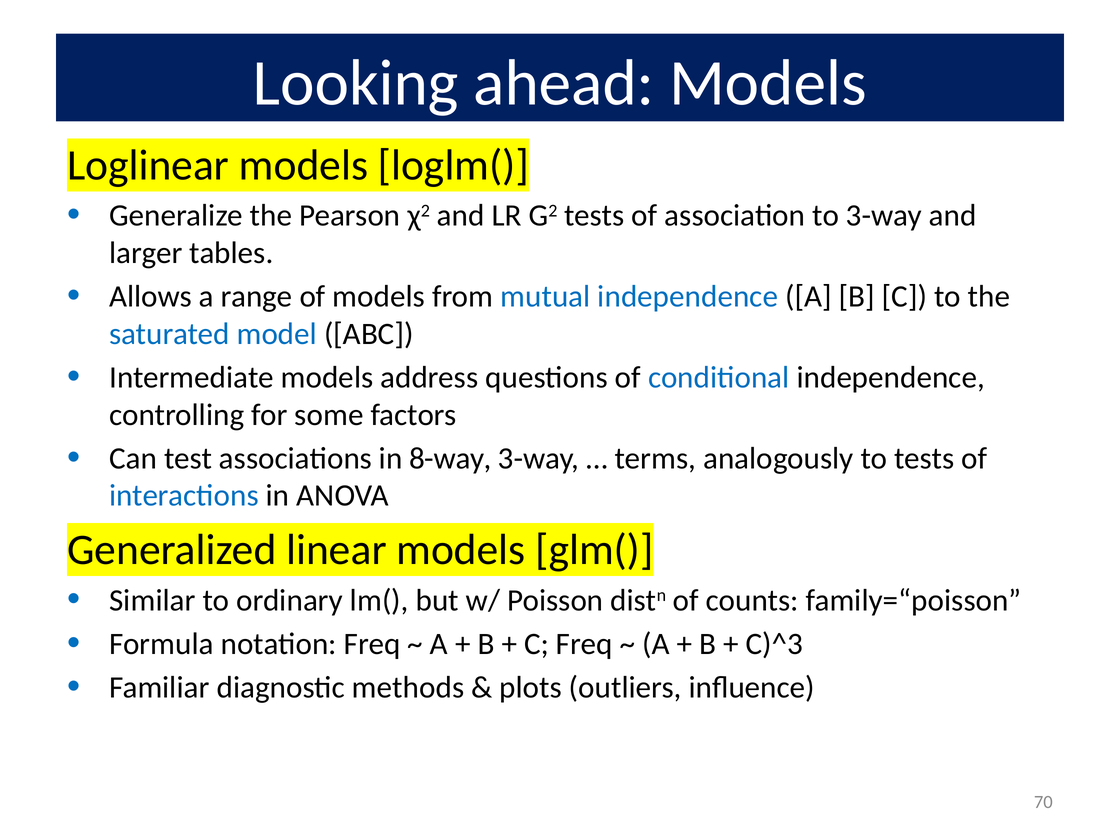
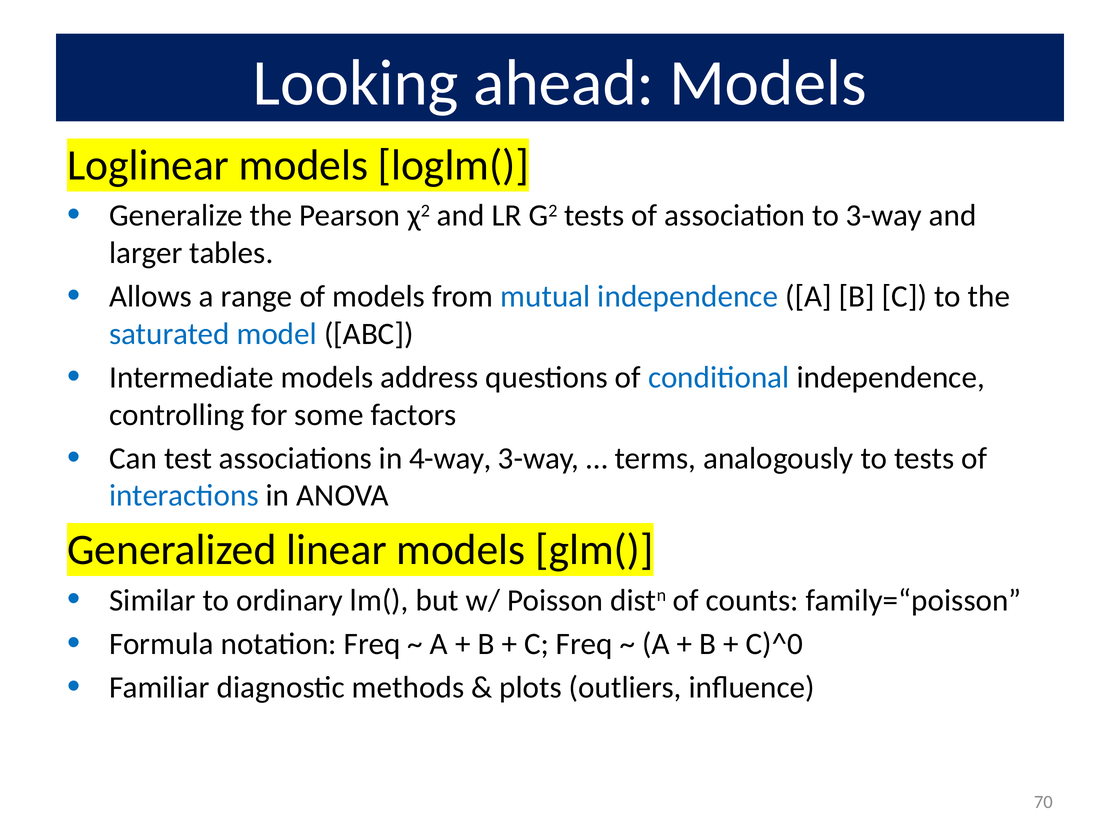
8-way: 8-way -> 4-way (450, 458)
C)^3: C)^3 -> C)^0 (774, 644)
